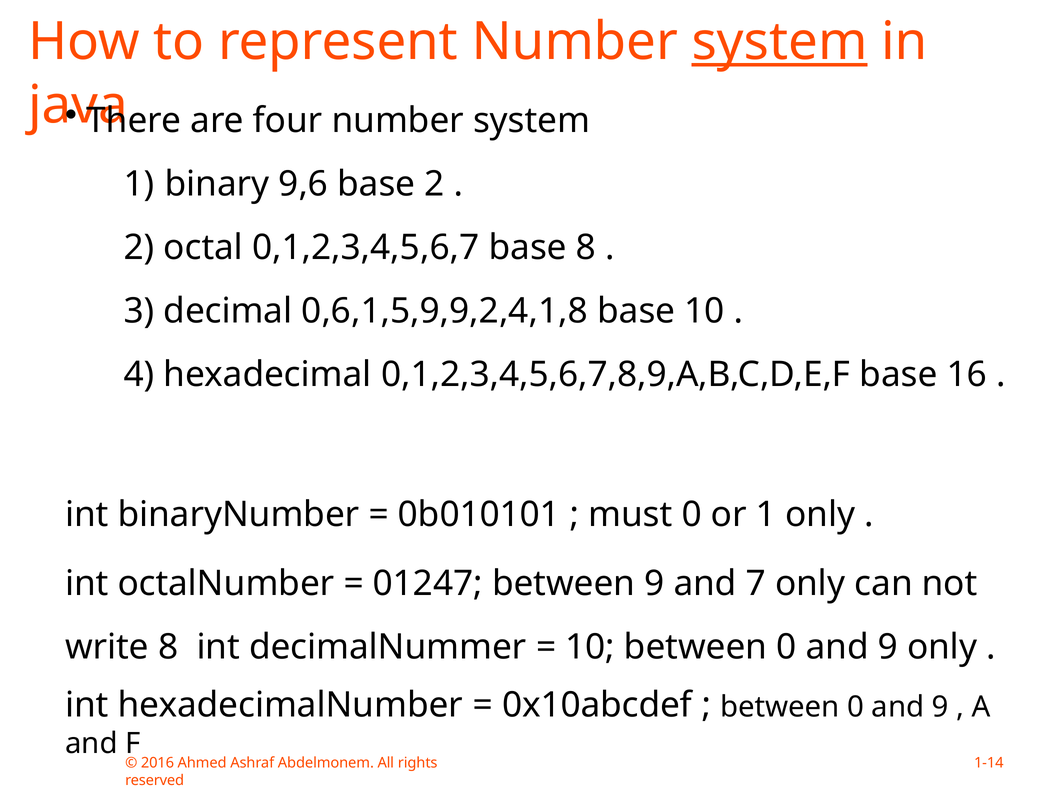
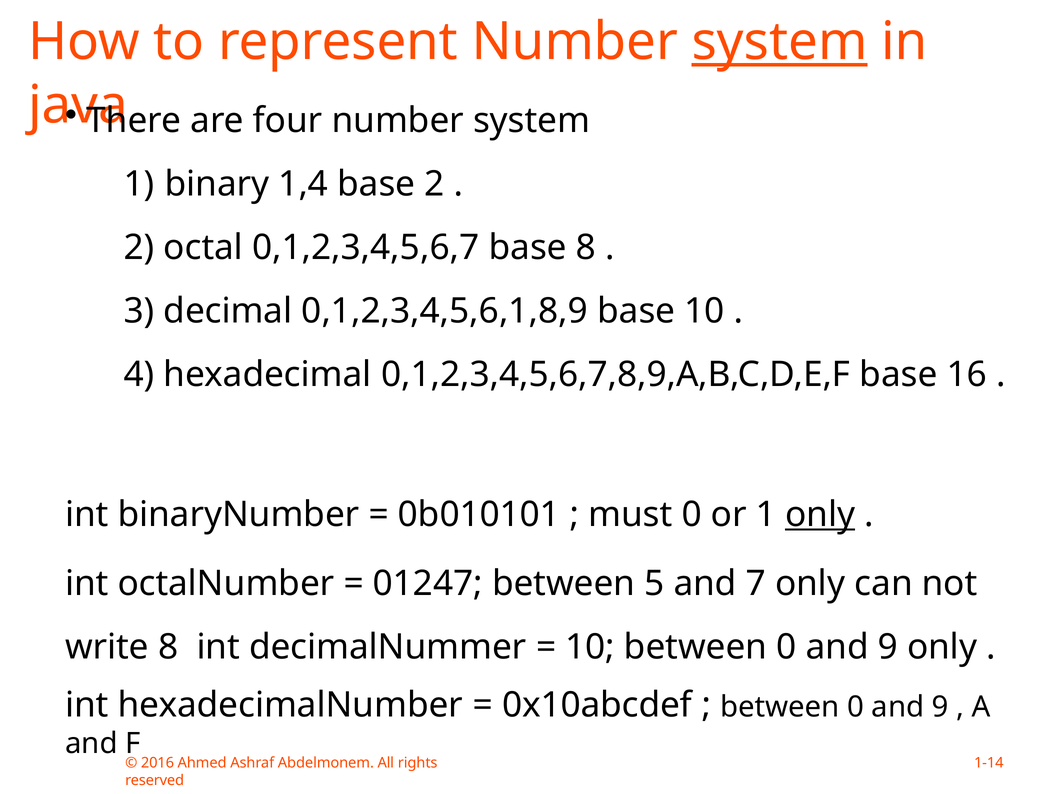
9,6: 9,6 -> 1,4 (303, 184)
0,6,1,5,9,9,2,4,1,8: 0,6,1,5,9,9,2,4,1,8 -> 0,1,2,3,4,5,6,1,8,9 (445, 311)
only underline: none -> present (820, 514)
between 9: 9 -> 5 (655, 583)
